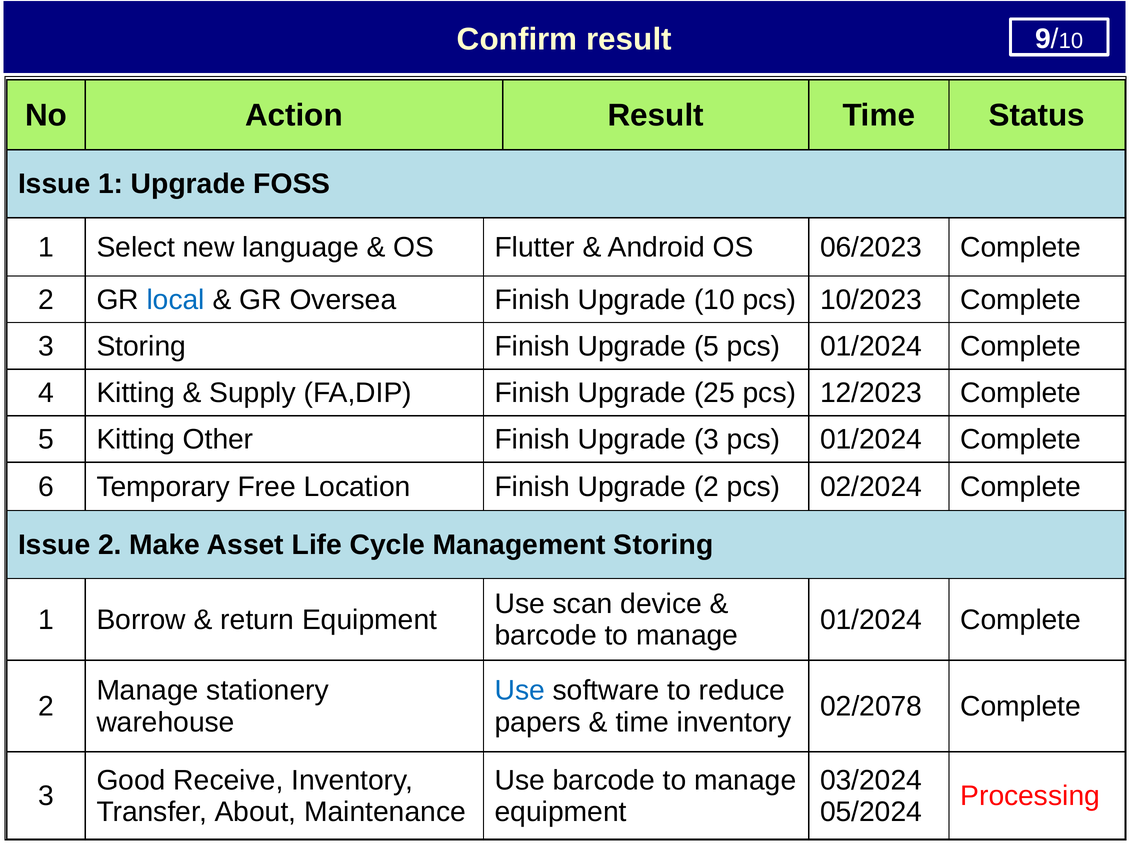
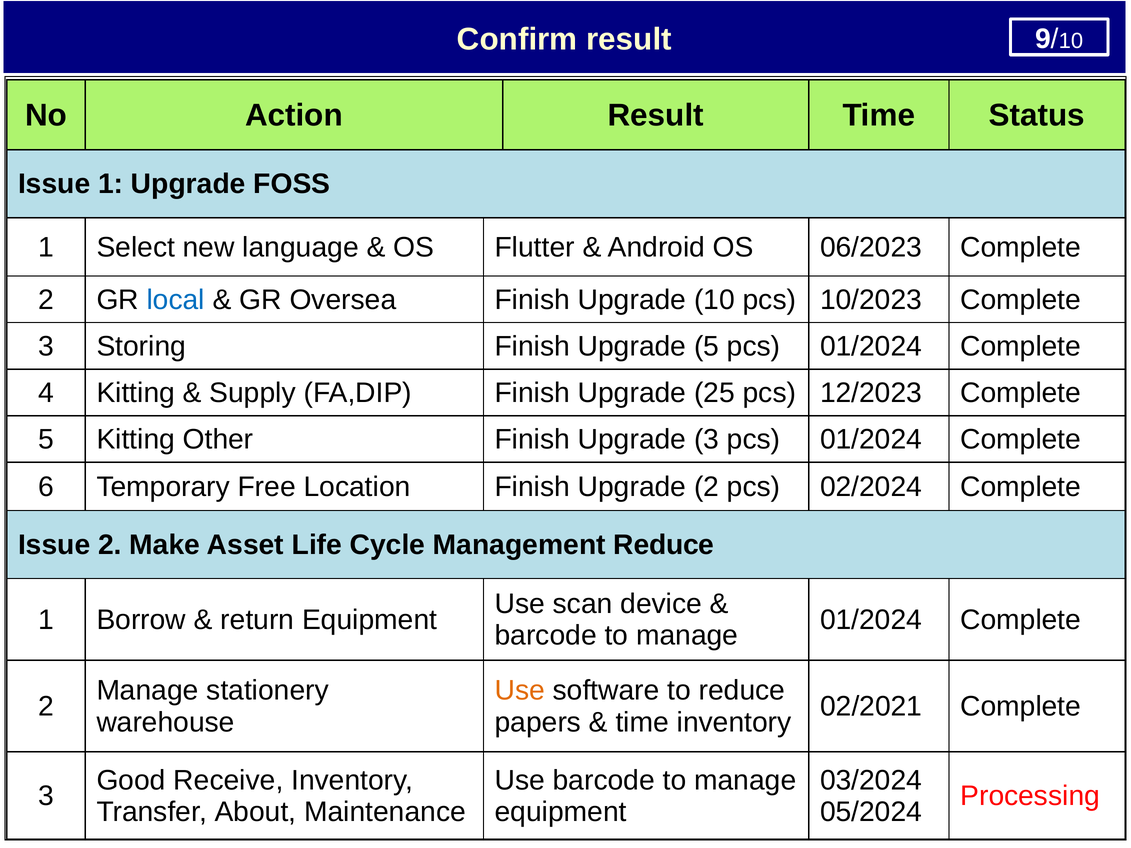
Management Storing: Storing -> Reduce (664, 545)
Use colour: blue -> orange (520, 691)
02/2078: 02/2078 -> 02/2021 (871, 707)
